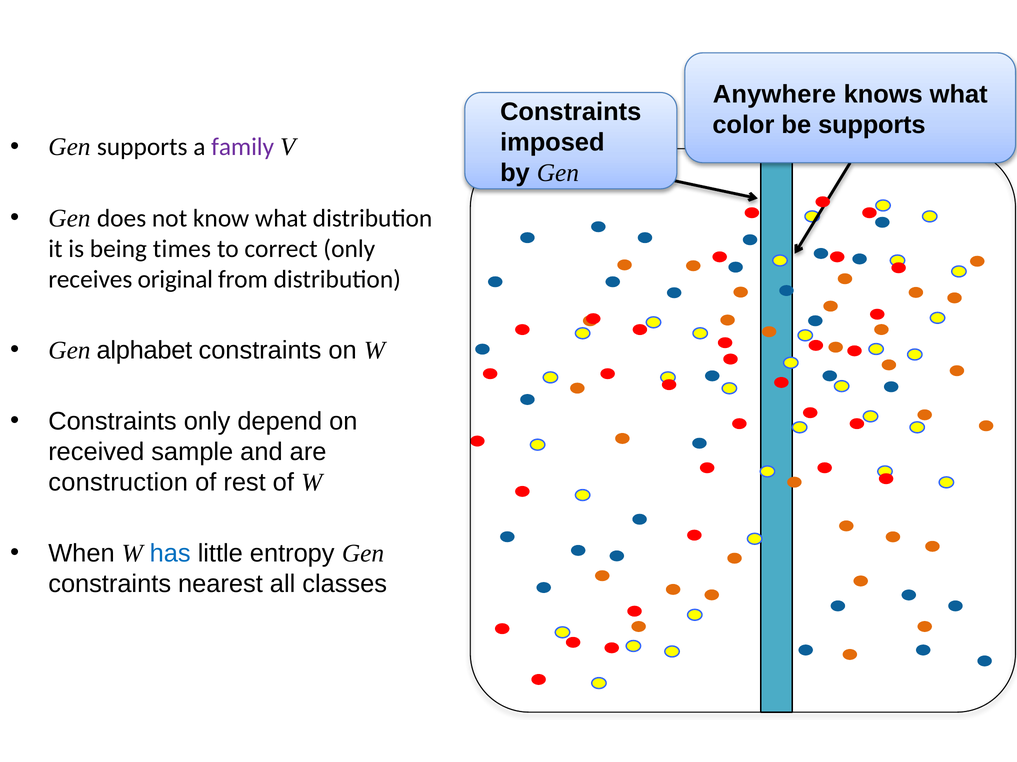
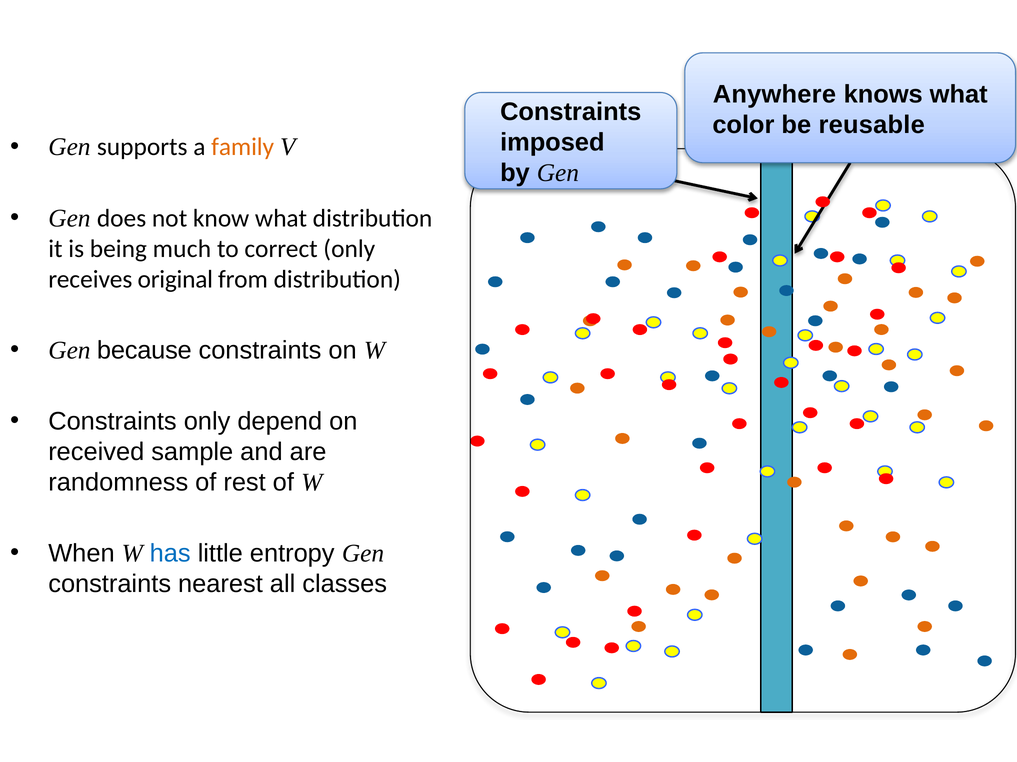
be supports: supports -> reusable (872, 125)
family colour: purple -> orange (243, 147)
times: times -> much (182, 249)
alphabet: alphabet -> because (144, 351)
construction: construction -> randomness (118, 483)
